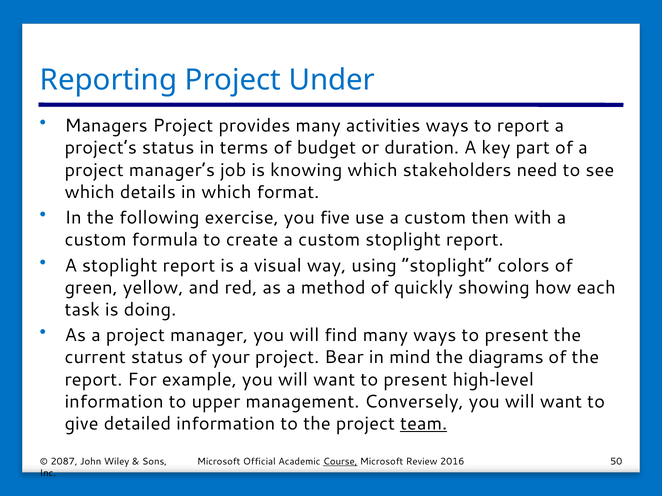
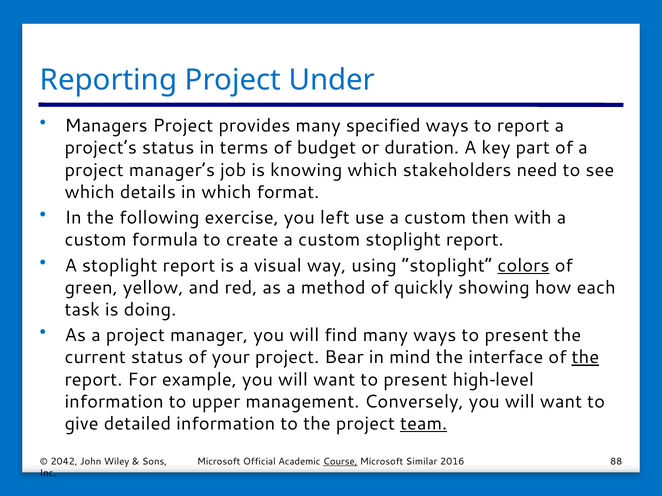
activities: activities -> specified (383, 126)
five: five -> left (335, 218)
colors underline: none -> present (523, 266)
diagrams: diagrams -> interface (506, 358)
the underline: none -> present (585, 358)
2087: 2087 -> 2042 (64, 462)
Review: Review -> Similar (422, 462)
50: 50 -> 88 (616, 462)
